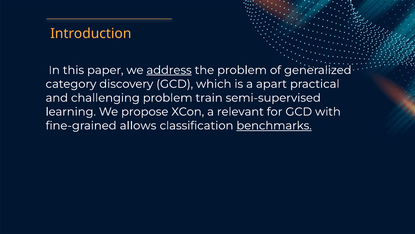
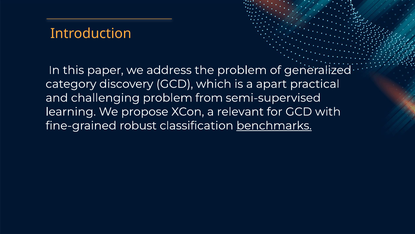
address underline: present -> none (169, 70)
train: train -> from (209, 98)
allows: allows -> robust (138, 125)
